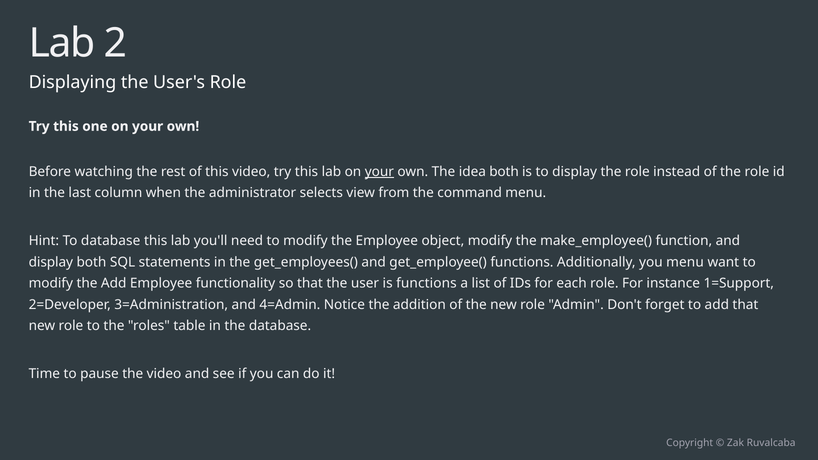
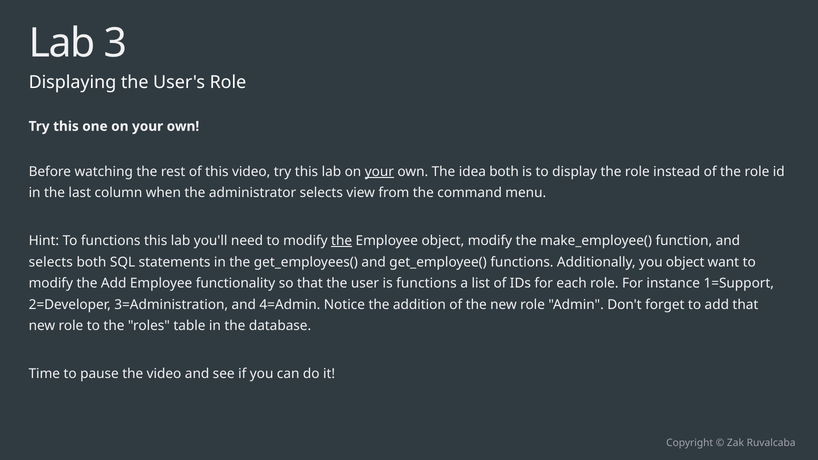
2: 2 -> 3 (115, 43)
To database: database -> functions (111, 241)
the underline: none -> present (342, 241)
display: display -> selects (51, 262)
you menu: menu -> object (685, 262)
